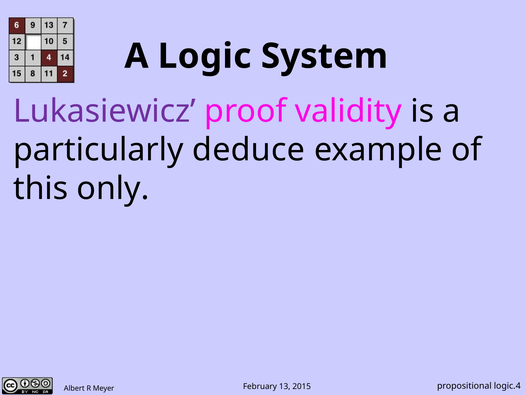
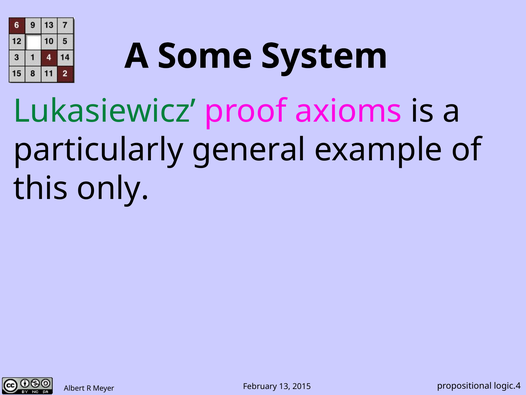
Logic: Logic -> Some (205, 56)
Lukasiewicz colour: purple -> green (105, 111)
validity: validity -> axioms (348, 111)
deduce: deduce -> general (249, 150)
